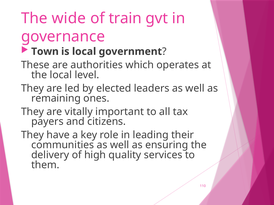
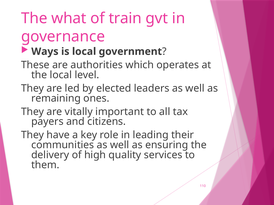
wide: wide -> what (69, 18)
Town: Town -> Ways (45, 52)
